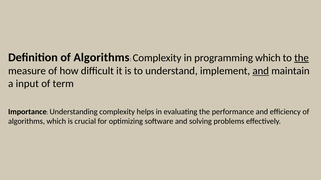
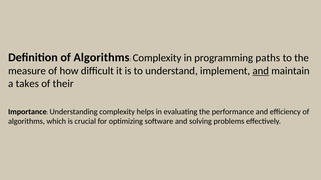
programming which: which -> paths (268, 58)
the underline: present -> none (302, 58)
input: input -> takes (27, 84)
term: term -> their (63, 84)
